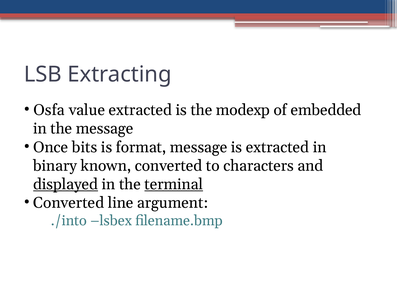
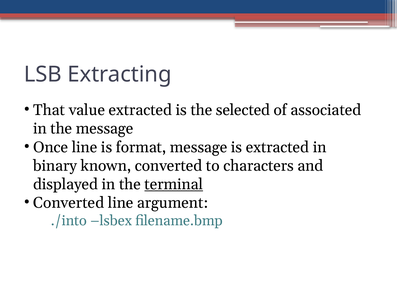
Osfa: Osfa -> That (49, 110)
modexp: modexp -> selected (243, 110)
embedded: embedded -> associated (326, 110)
Once bits: bits -> line (85, 147)
displayed underline: present -> none (66, 184)
